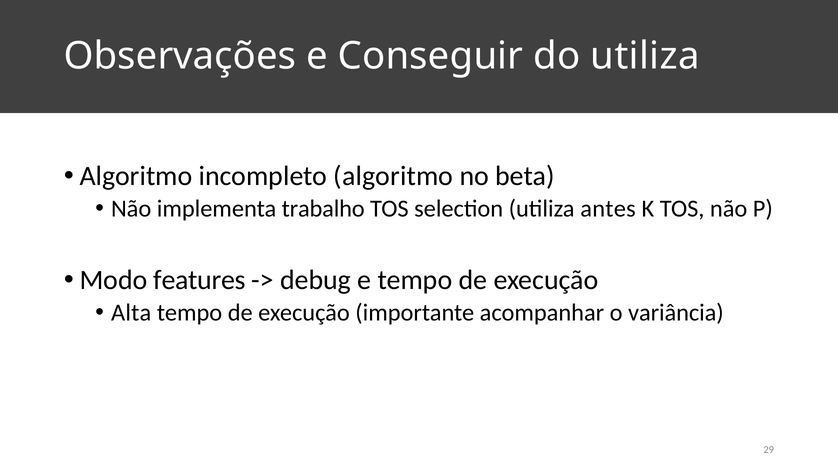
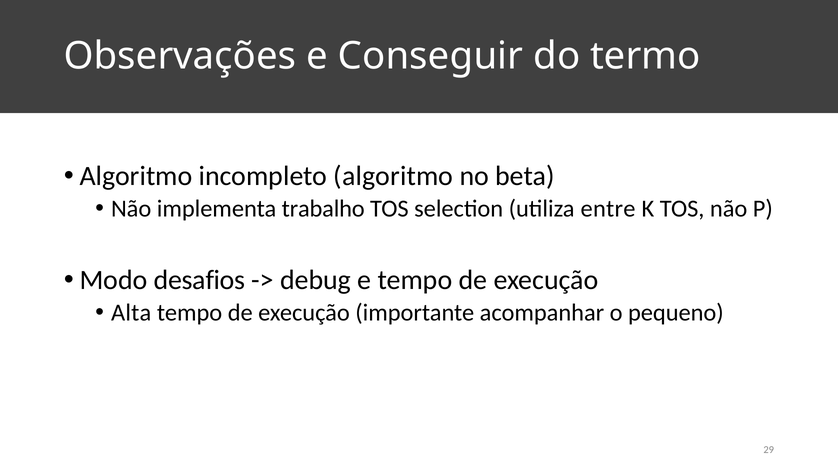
do utiliza: utiliza -> termo (645, 56)
antes: antes -> entre (608, 209)
features: features -> desafios (200, 280)
variância: variância -> pequeno (676, 313)
